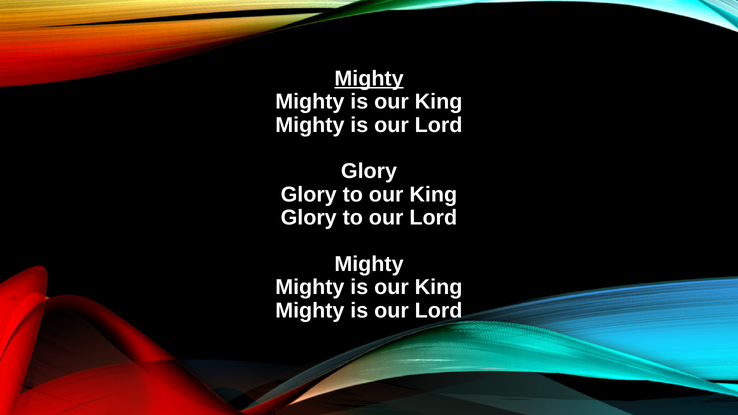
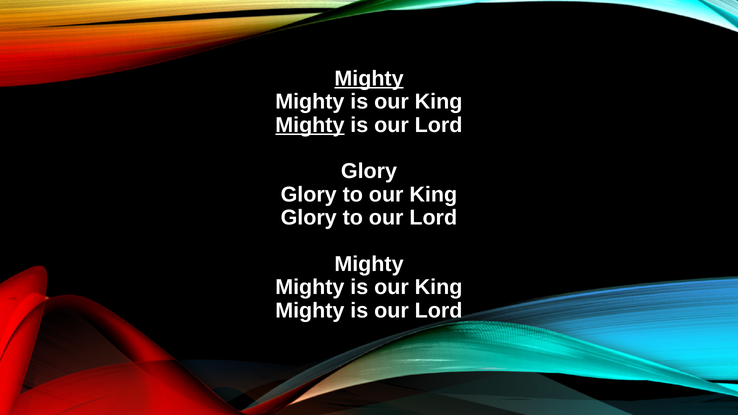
Mighty underline: none -> present (310, 125)
